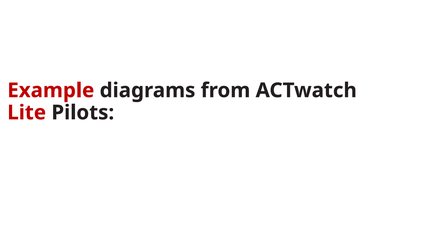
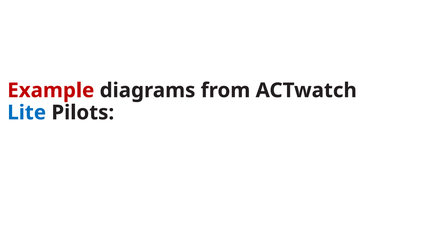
Lite colour: red -> blue (27, 113)
